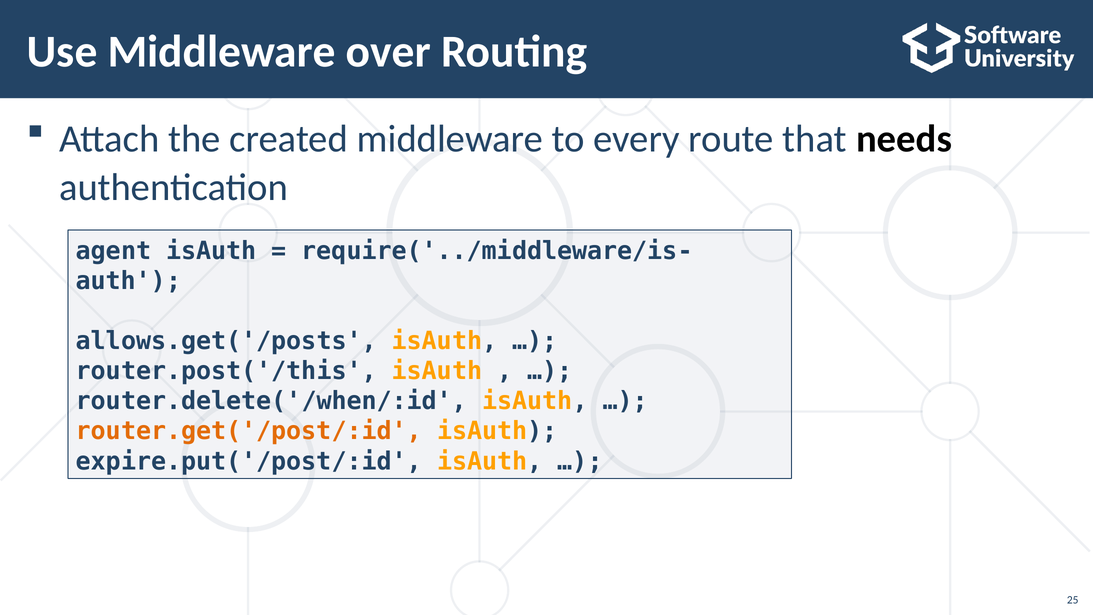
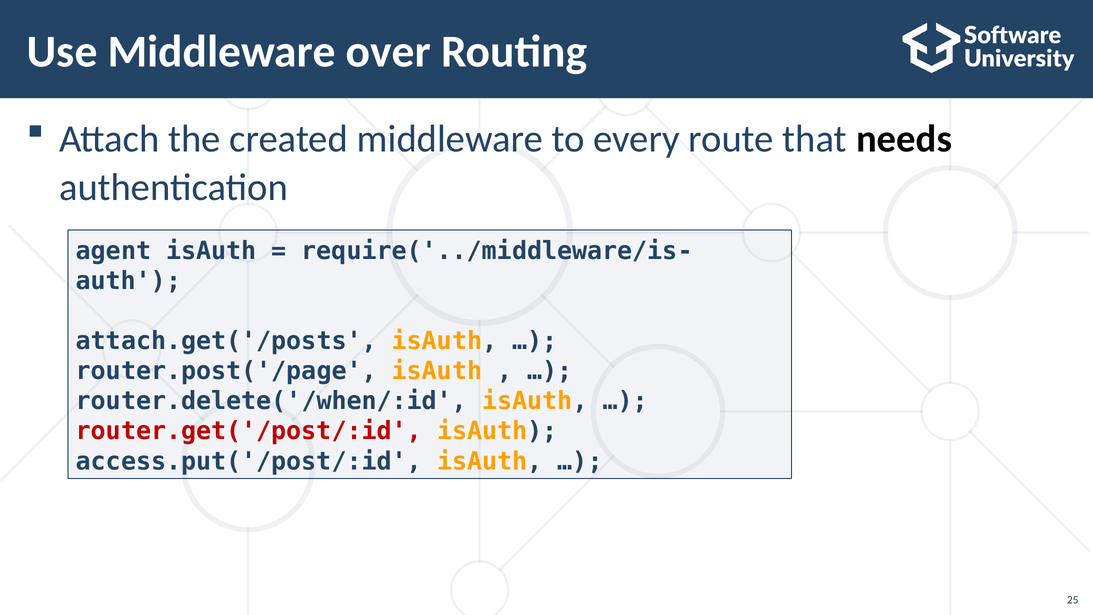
allows.get('/posts: allows.get('/posts -> attach.get('/posts (226, 341)
router.post('/this: router.post('/this -> router.post('/page (226, 371)
router.get('/post/:id colour: orange -> red (249, 431)
expire.put('/post/:id: expire.put('/post/:id -> access.put('/post/:id (249, 461)
